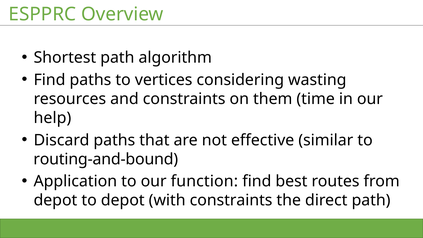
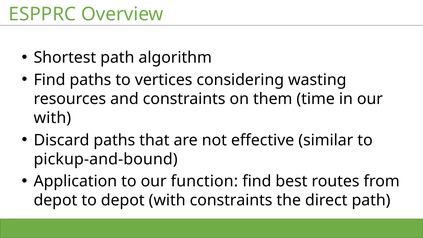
help: help -> with (52, 118)
routing-and-bound: routing-and-bound -> pickup-and-bound (106, 159)
